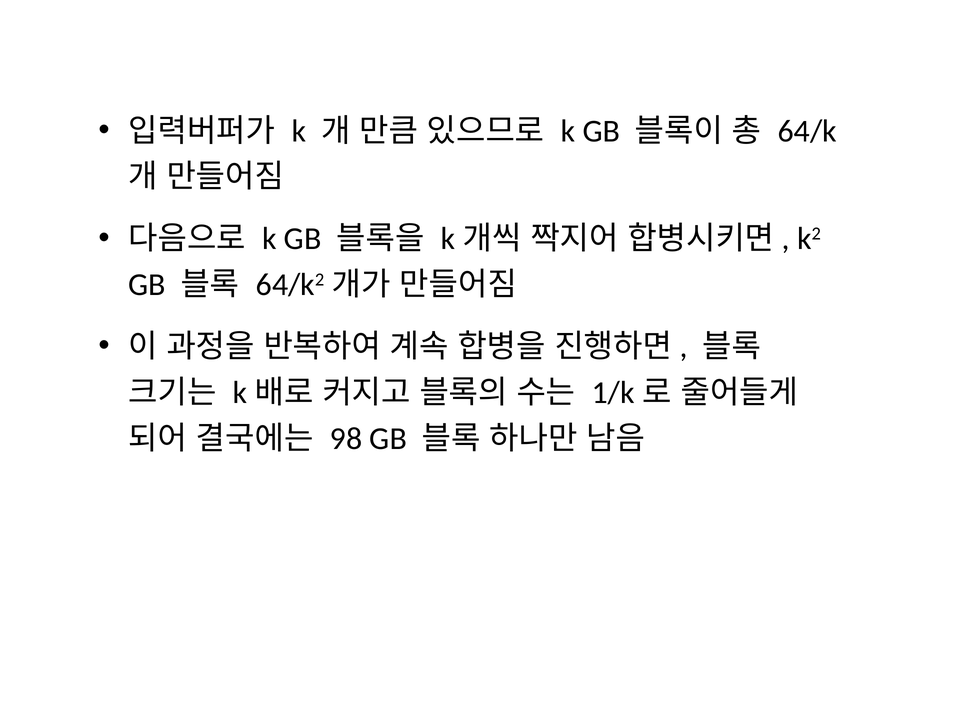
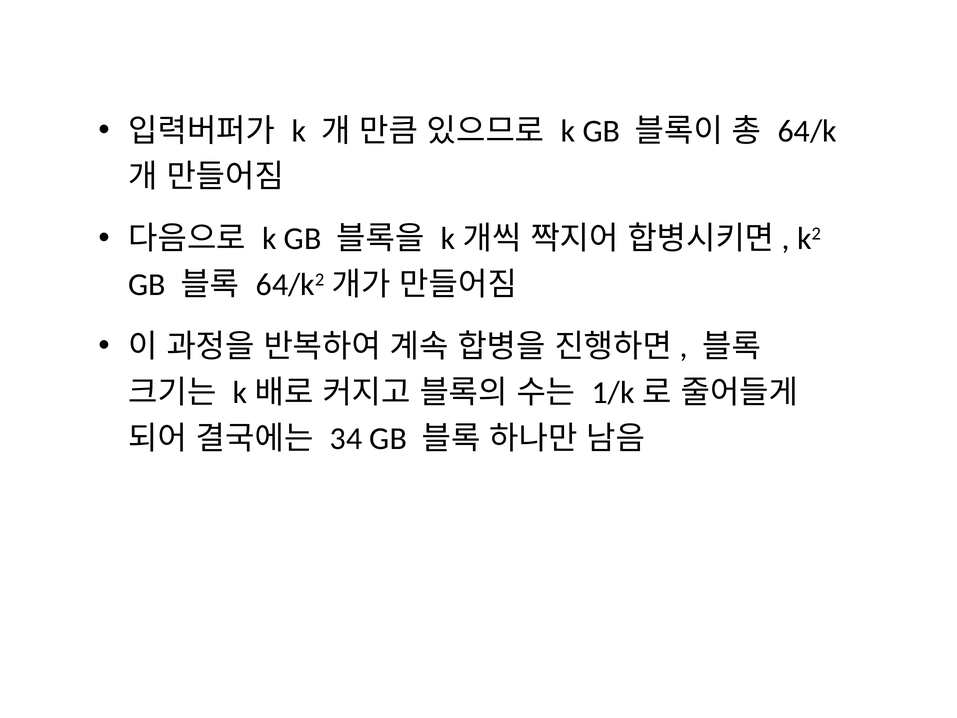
98: 98 -> 34 (346, 438)
